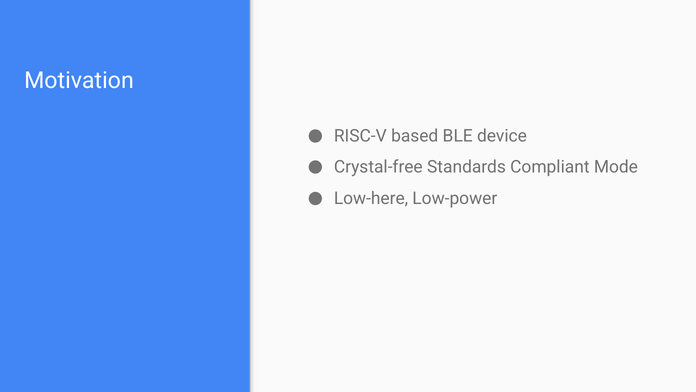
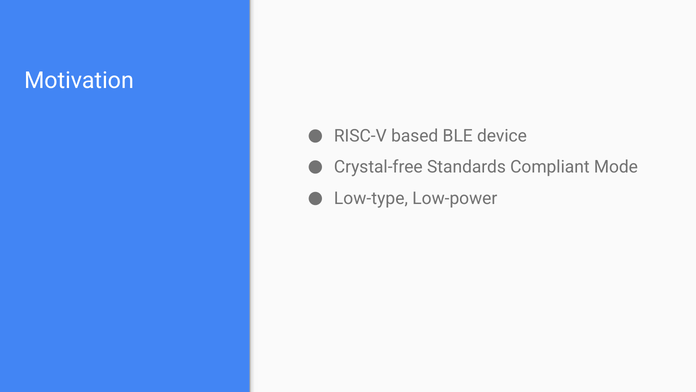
Low-here: Low-here -> Low-type (371, 198)
